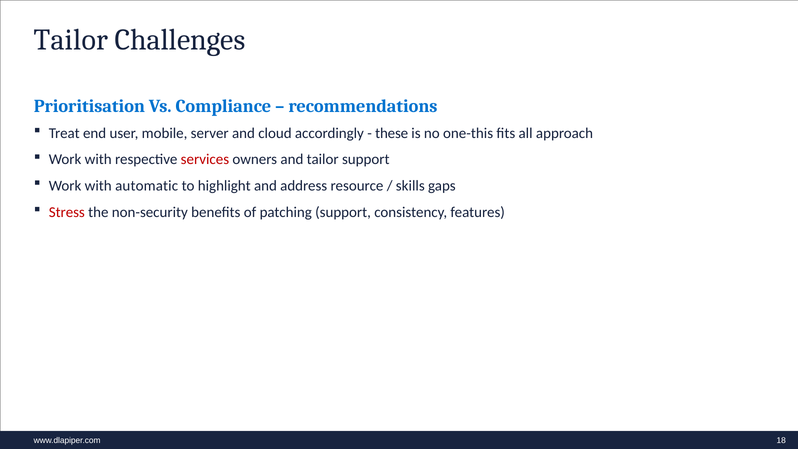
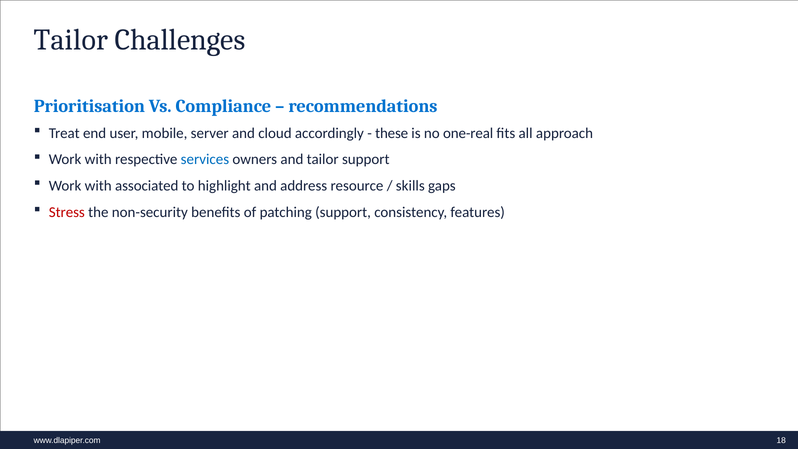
one-this: one-this -> one-real (468, 133)
services colour: red -> blue (205, 159)
automatic: automatic -> associated (147, 186)
